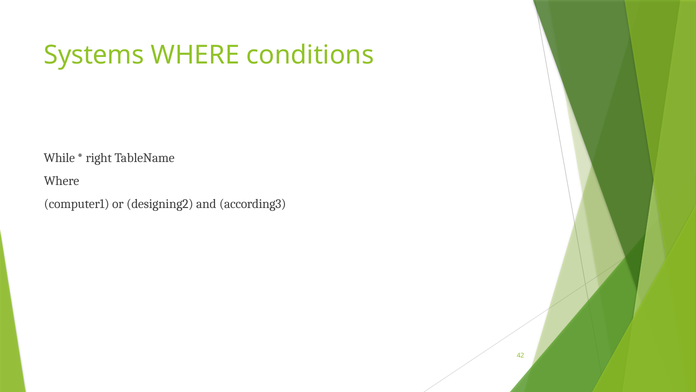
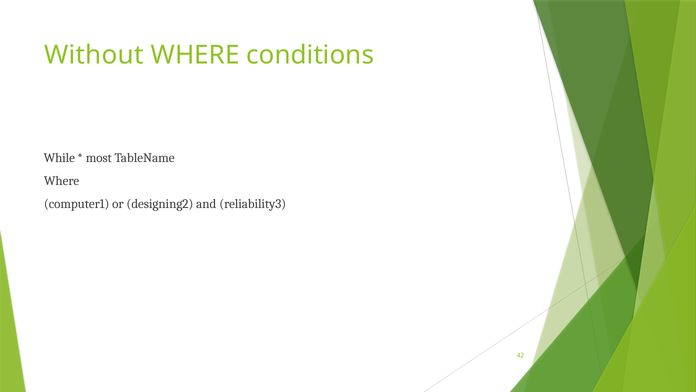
Systems: Systems -> Without (94, 55)
right: right -> most (99, 158)
according3: according3 -> reliability3 (253, 203)
